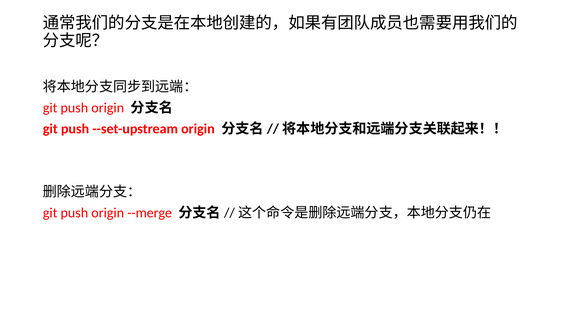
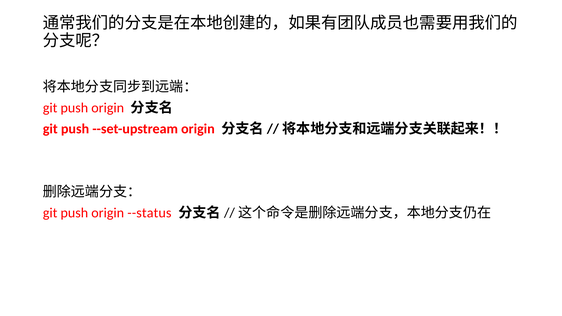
--merge: --merge -> --status (149, 213)
